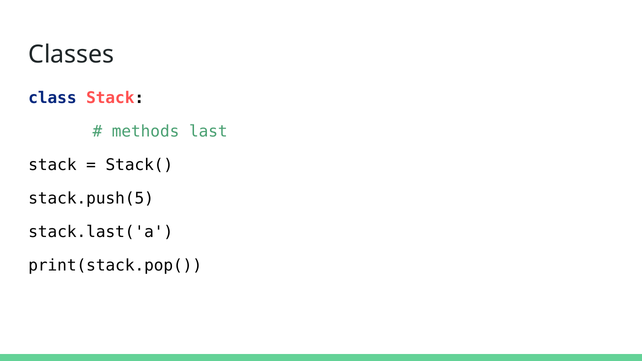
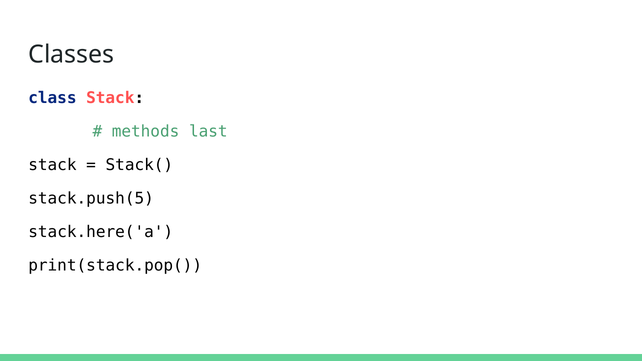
stack.last('a: stack.last('a -> stack.here('a (101, 232)
